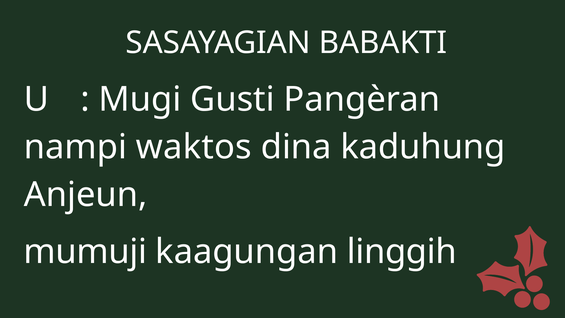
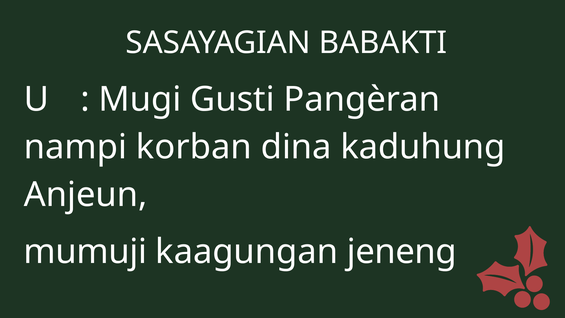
waktos: waktos -> korban (194, 147)
linggih: linggih -> jeneng (402, 252)
